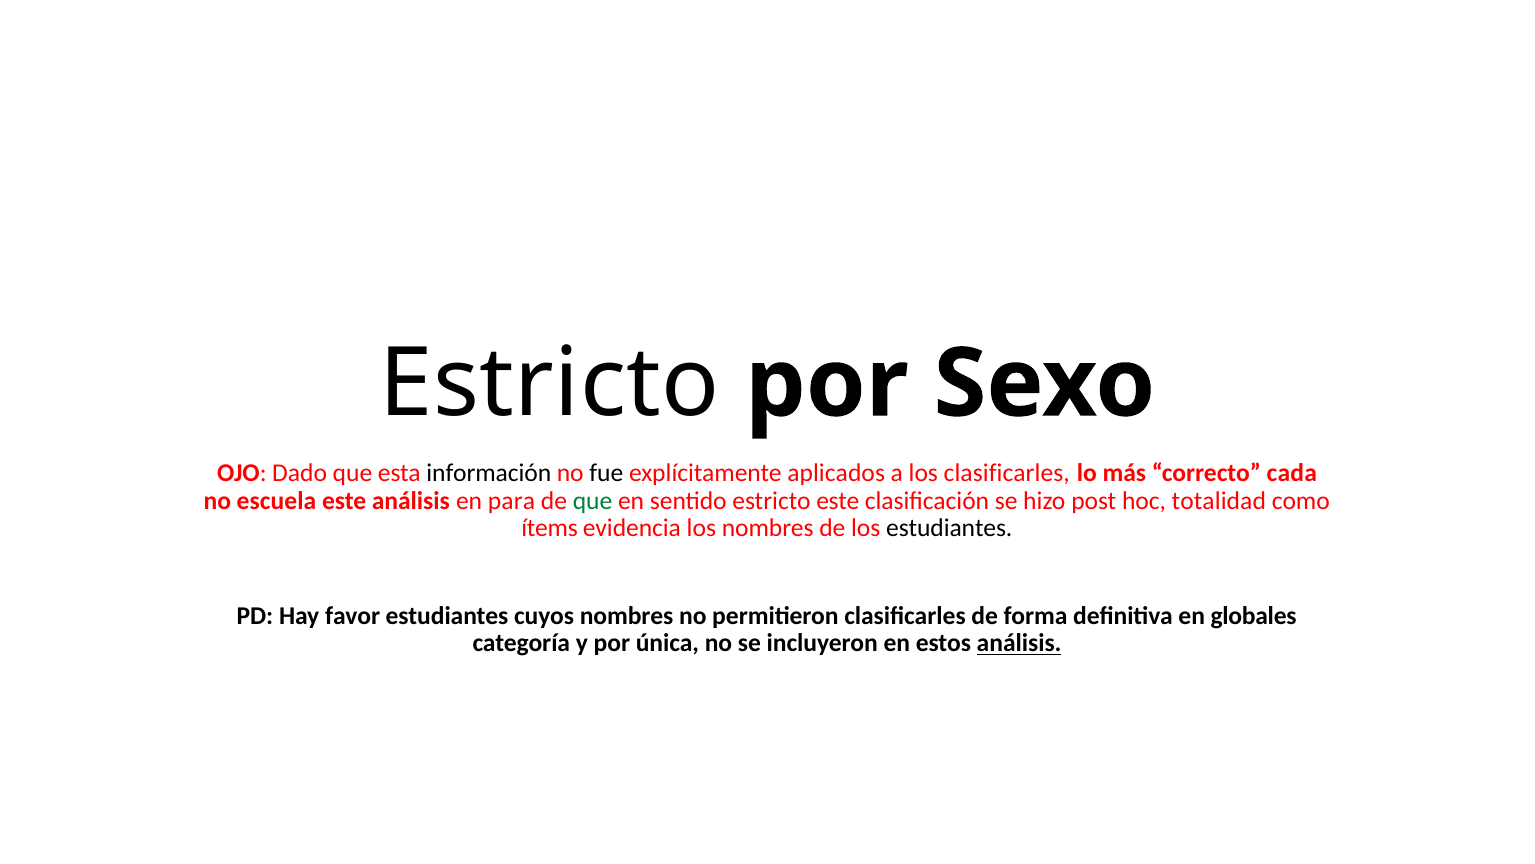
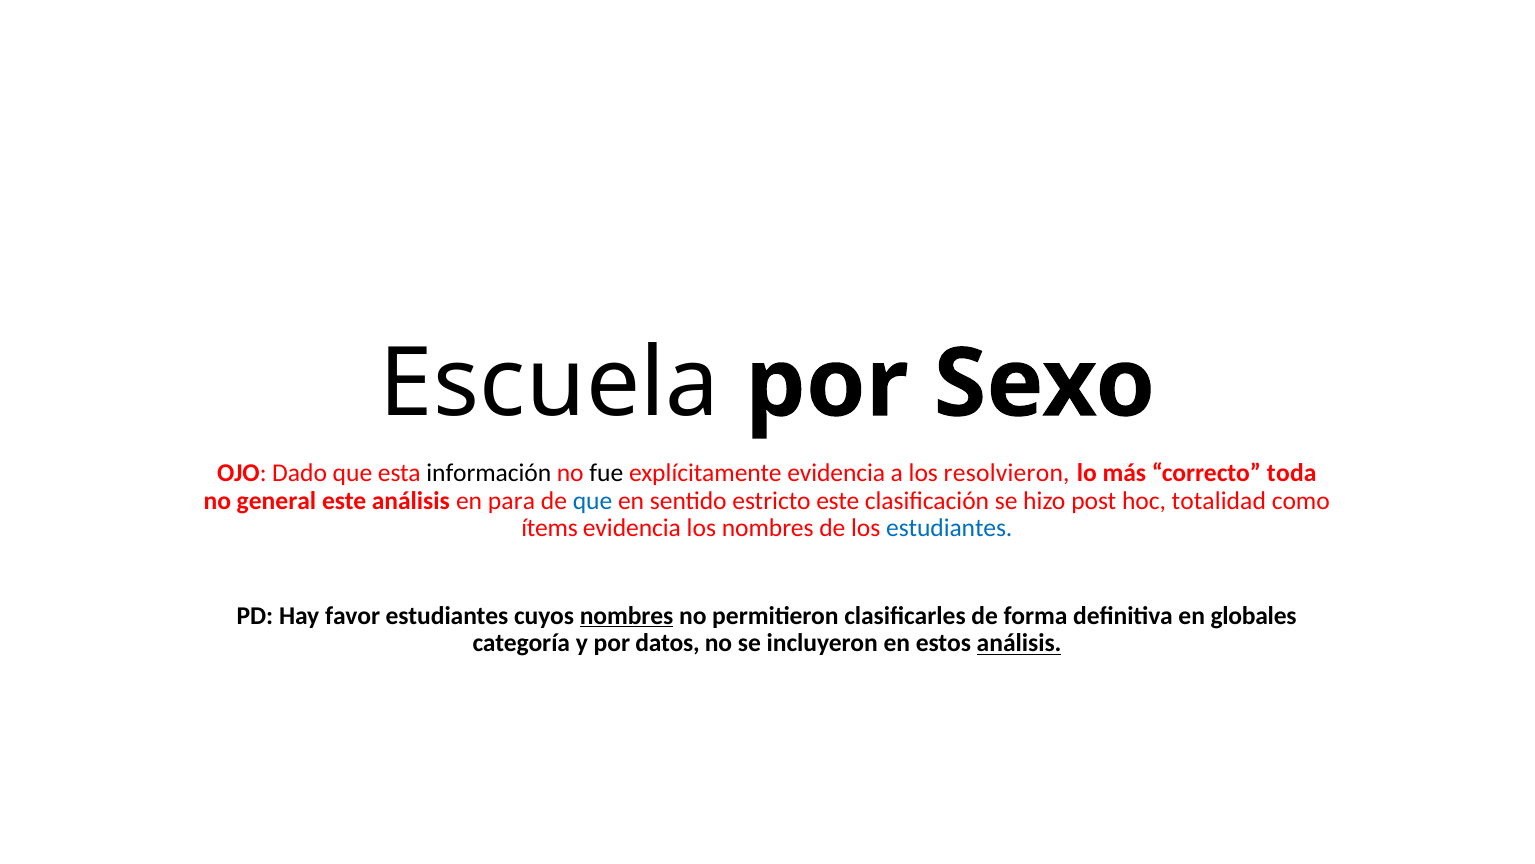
Estricto: Estricto -> Escuela (550, 384)
explícitamente aplicados: aplicados -> evidencia (836, 473)
los clasificarles: clasificarles -> resolvieron (1007, 473)
cada: cada -> toda (1292, 473)
escuela: escuela -> general (276, 501)
que colour: green -> blue (593, 501)
estudiantes colour: black -> blue (949, 528)
nombres underline: none -> present (627, 615)
única: única -> datos (667, 643)
